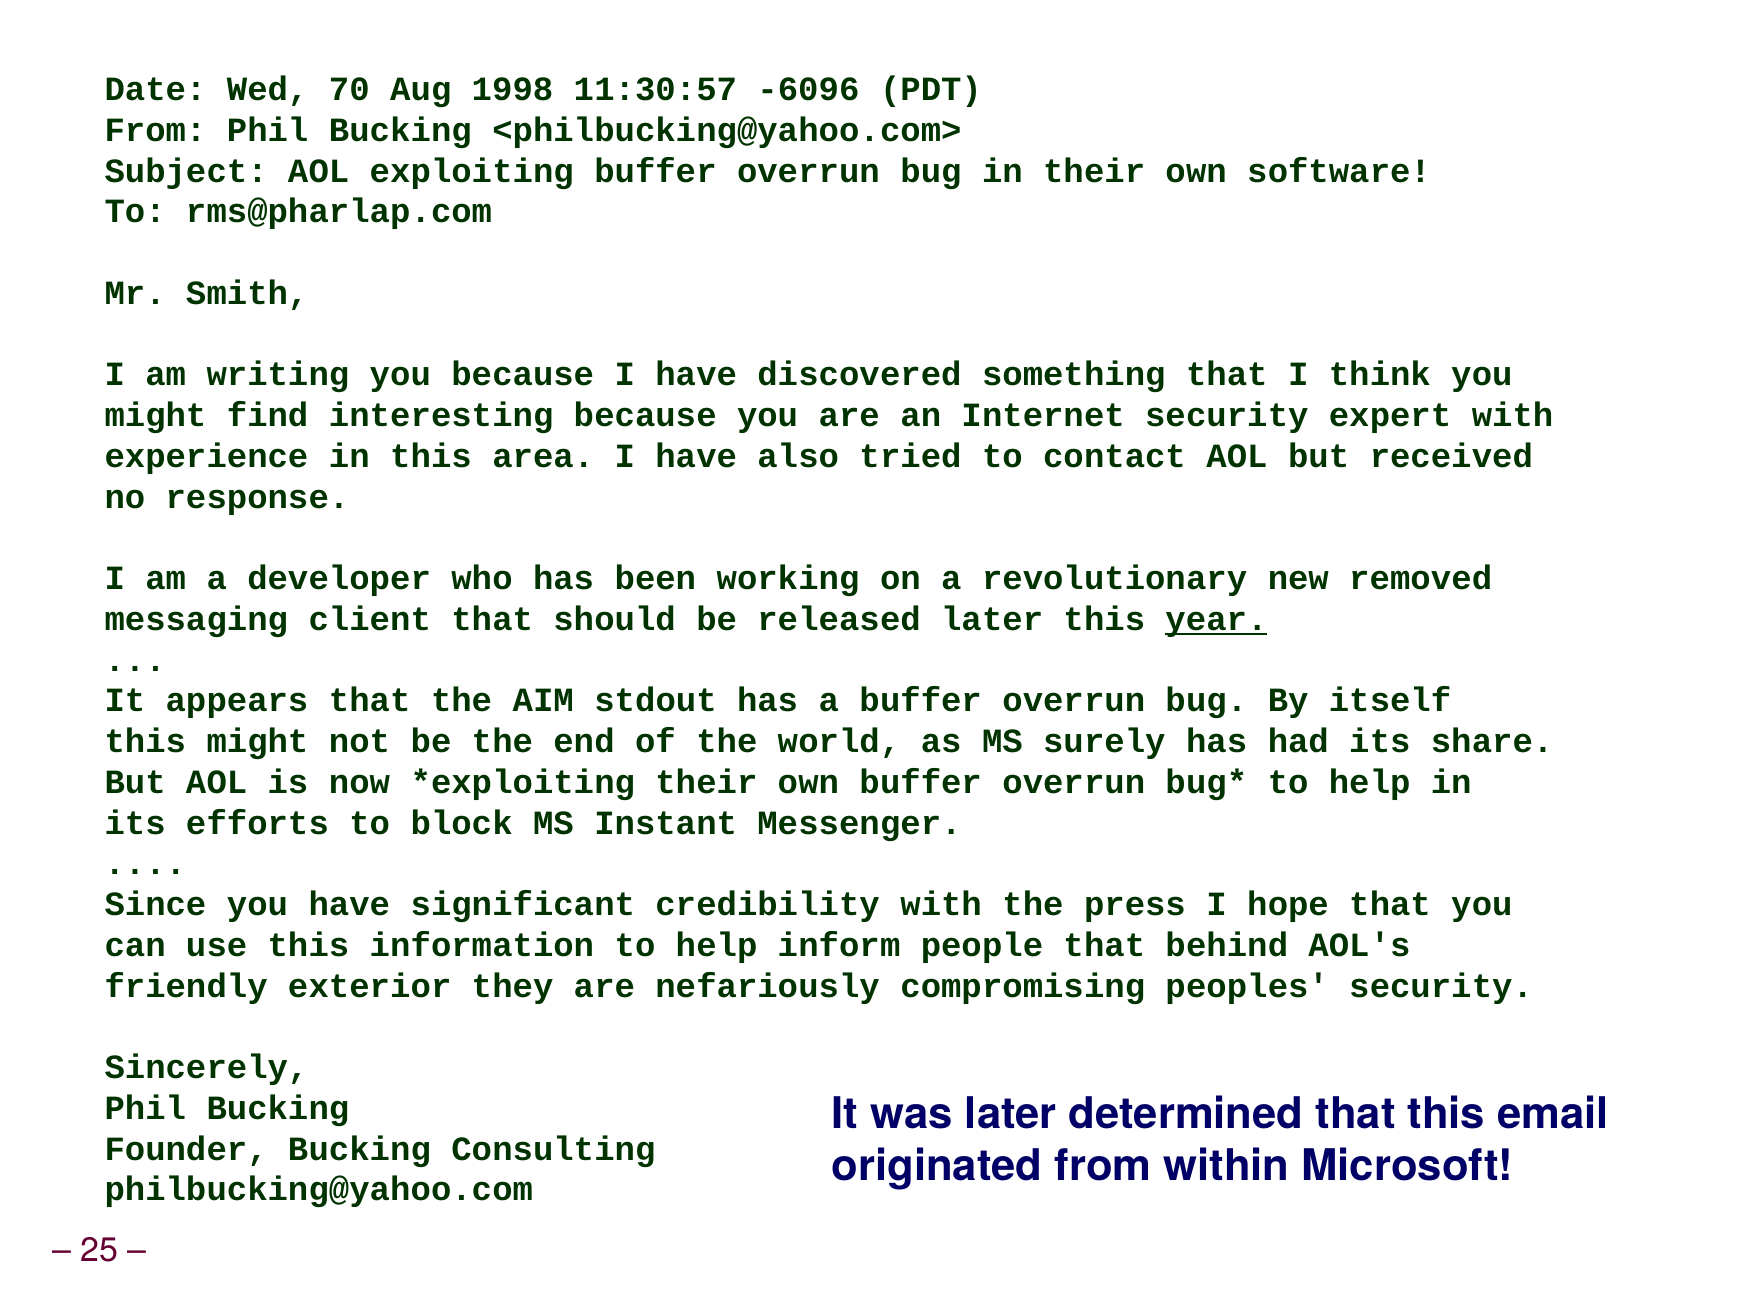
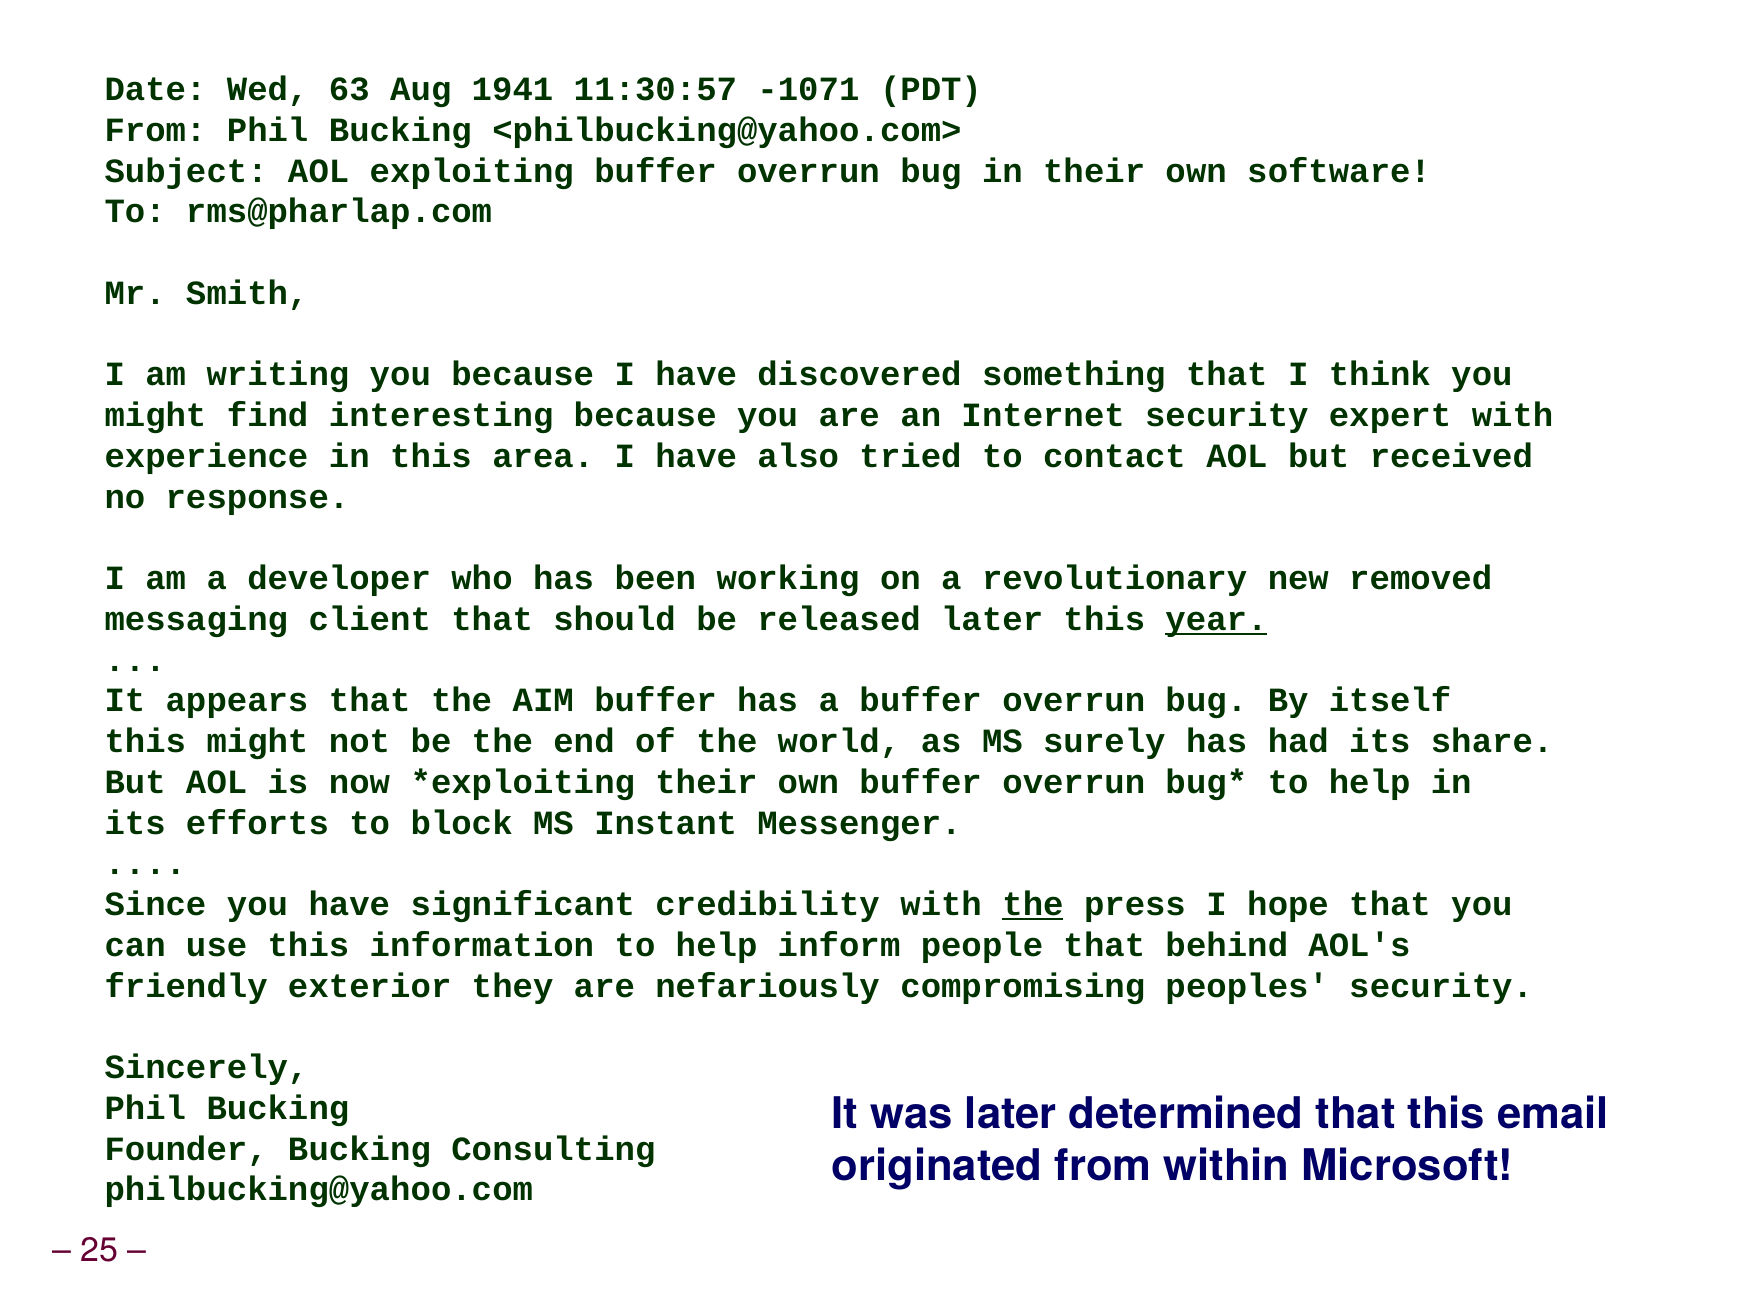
70: 70 -> 63 (349, 89)
1998: 1998 -> 1941 (513, 89)
-6096: -6096 -> -1071 (808, 89)
AIM stdout: stdout -> buffer (655, 701)
the underline: none -> present (1033, 905)
